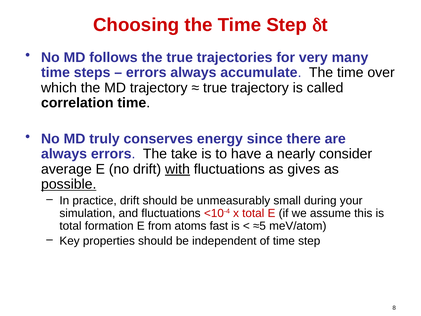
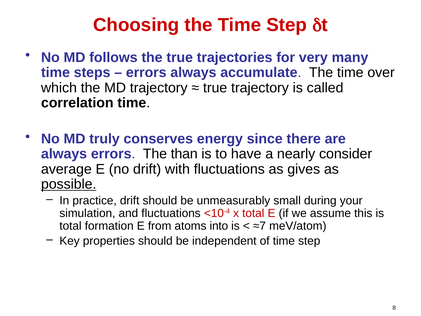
take: take -> than (184, 154)
with underline: present -> none (177, 169)
fast: fast -> into (219, 226)
≈5: ≈5 -> ≈7 (259, 226)
